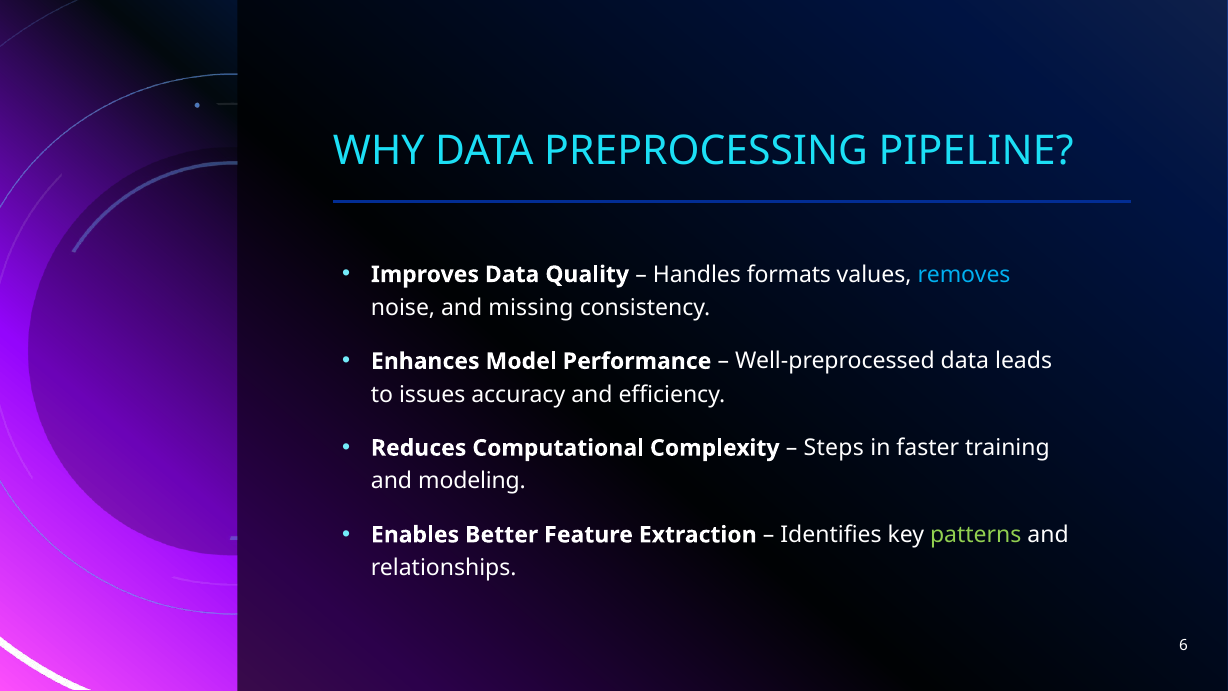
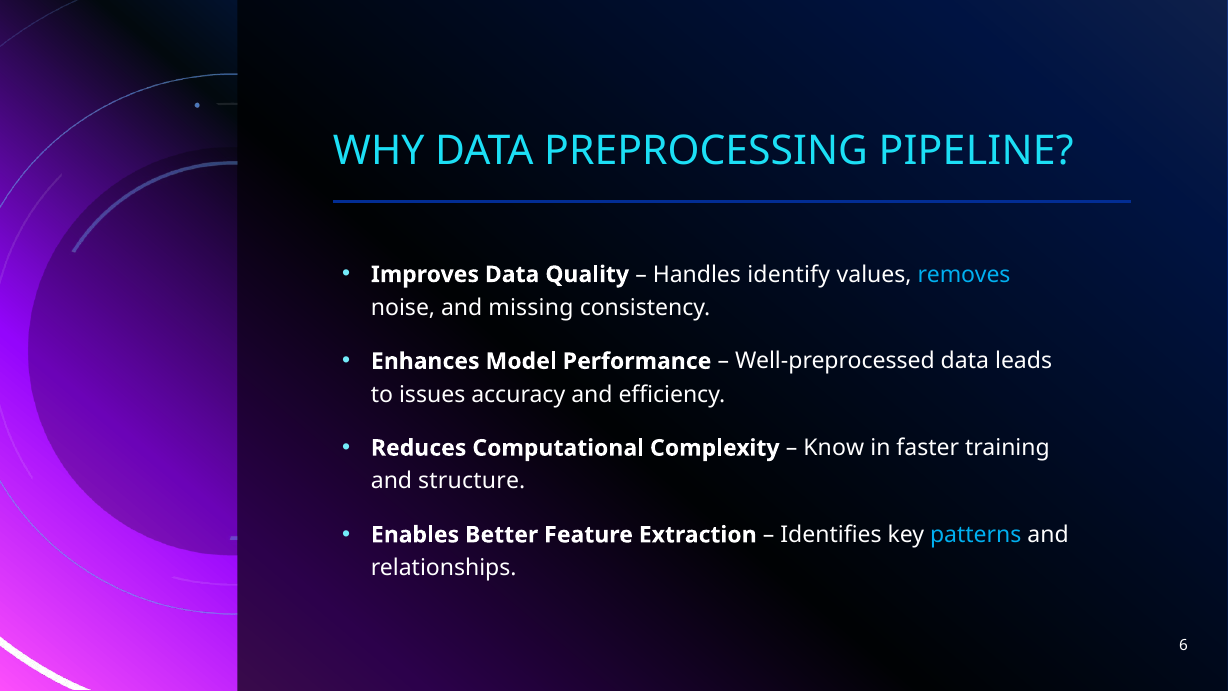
formats: formats -> identify (789, 274)
Steps: Steps -> Know (834, 448)
modeling: modeling -> structure (472, 481)
patterns colour: light green -> light blue (976, 535)
